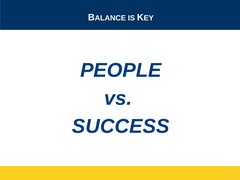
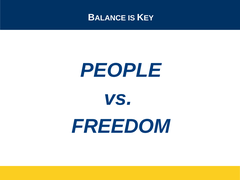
SUCCESS: SUCCESS -> FREEDOM (121, 126)
